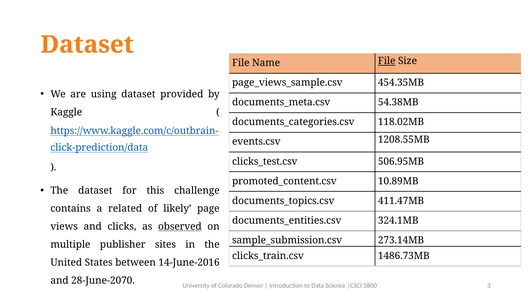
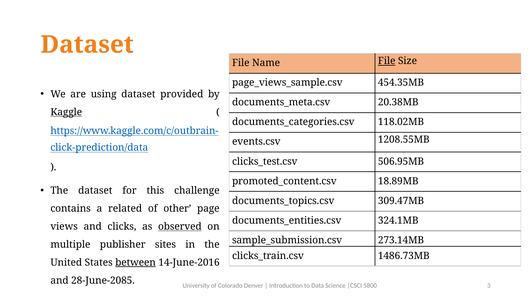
54.38MB: 54.38MB -> 20.38MB (398, 102)
Kaggle underline: none -> present (66, 112)
10.89MB: 10.89MB -> 18.89MB (398, 181)
411.47MB: 411.47MB -> 309.47MB (401, 201)
likely: likely -> other (177, 208)
between underline: none -> present (136, 262)
28-June-2070: 28-June-2070 -> 28-June-2085 (103, 280)
